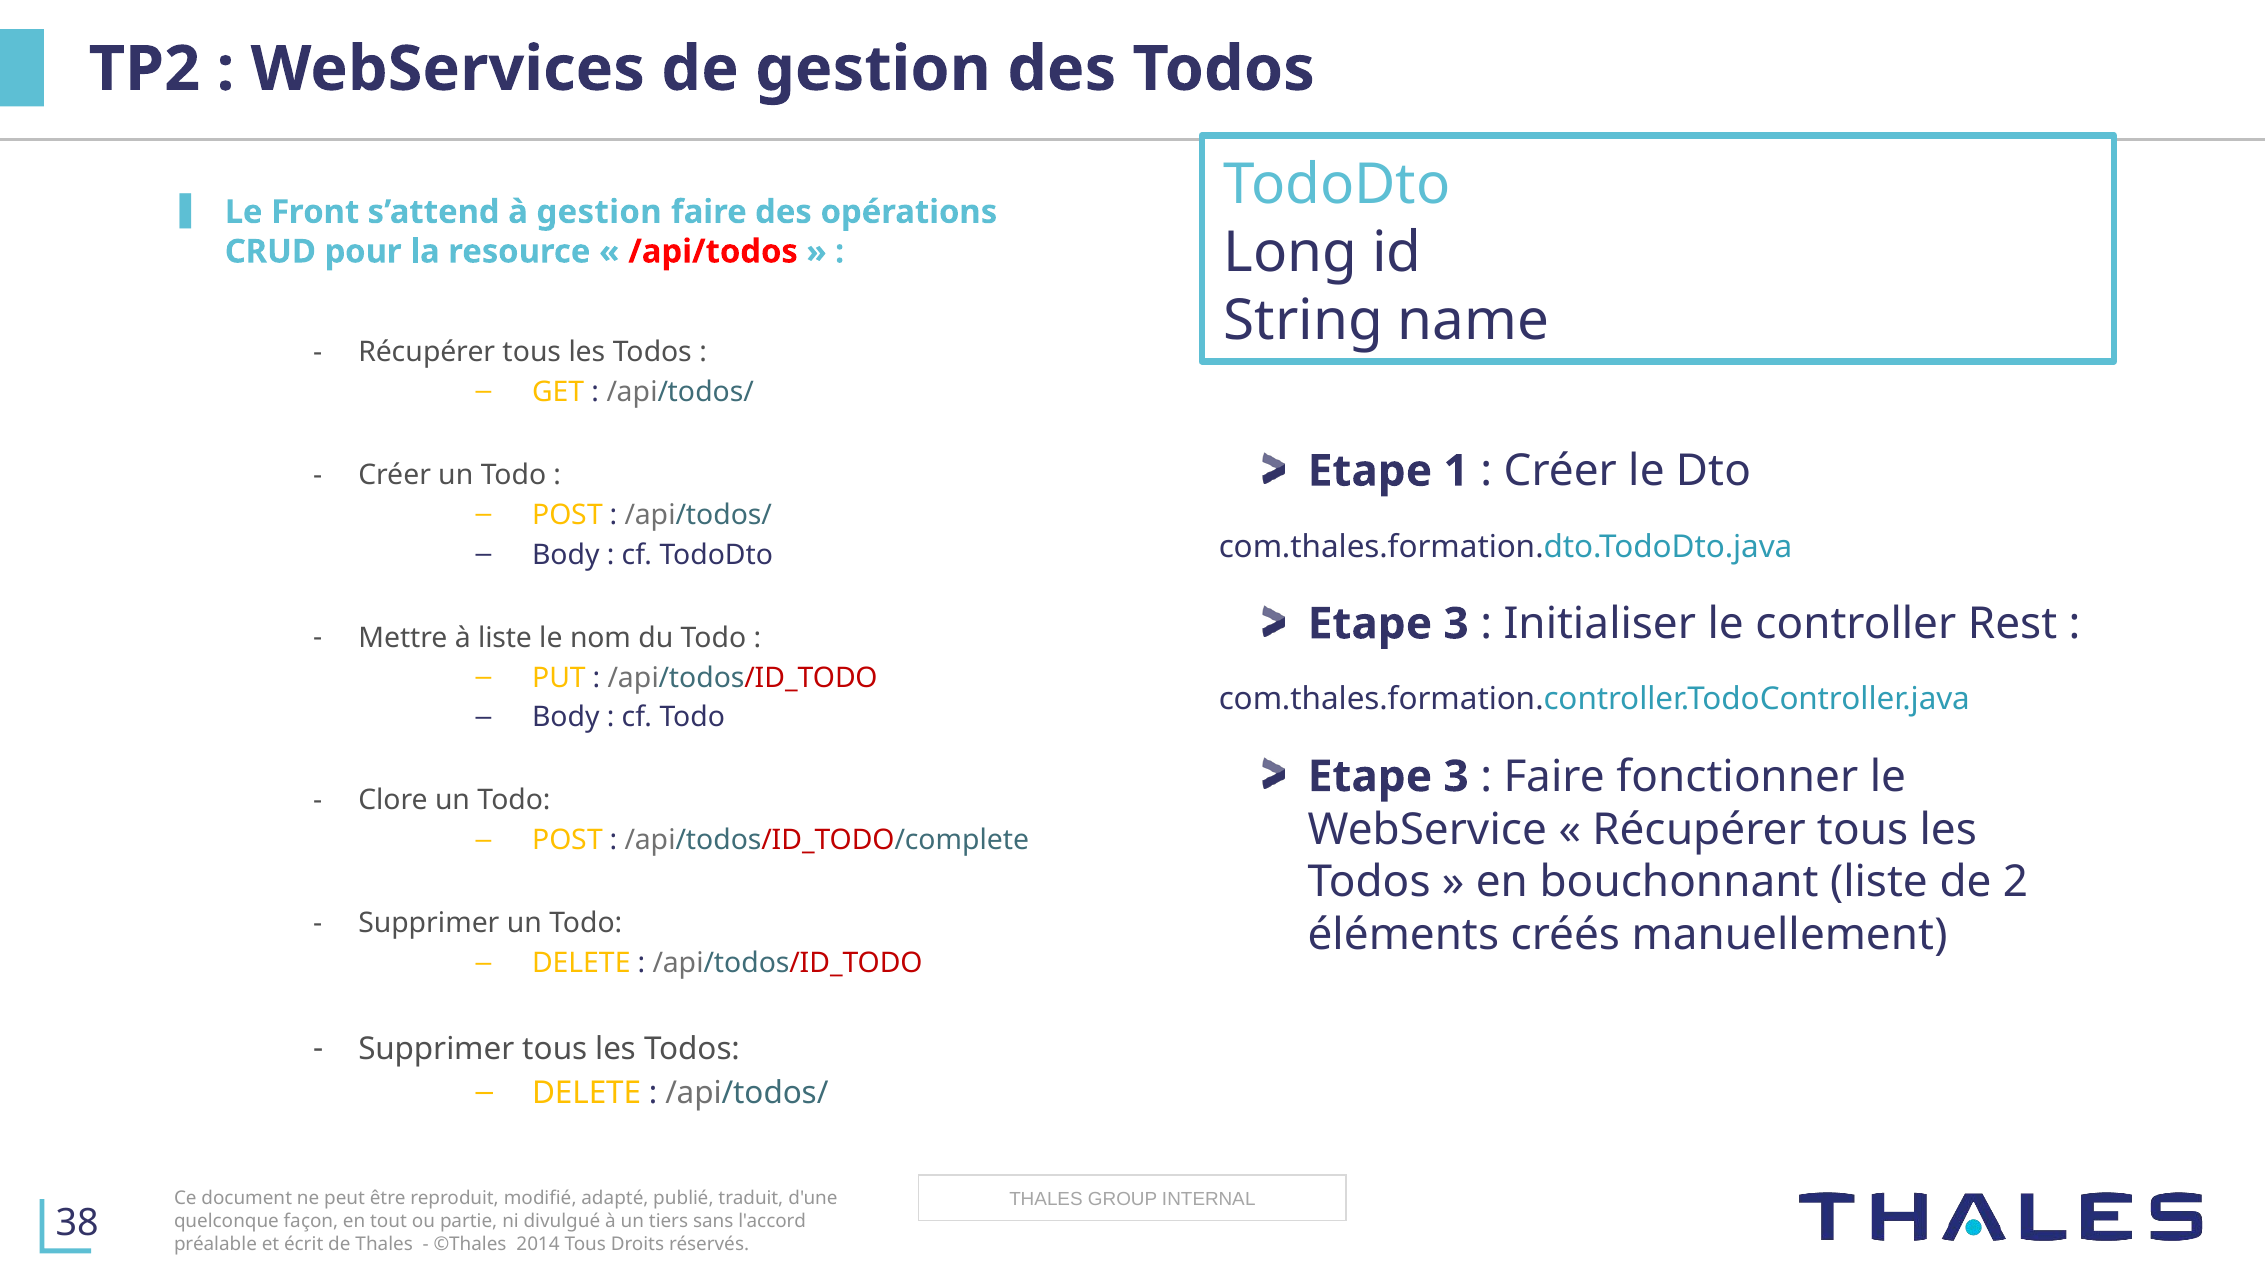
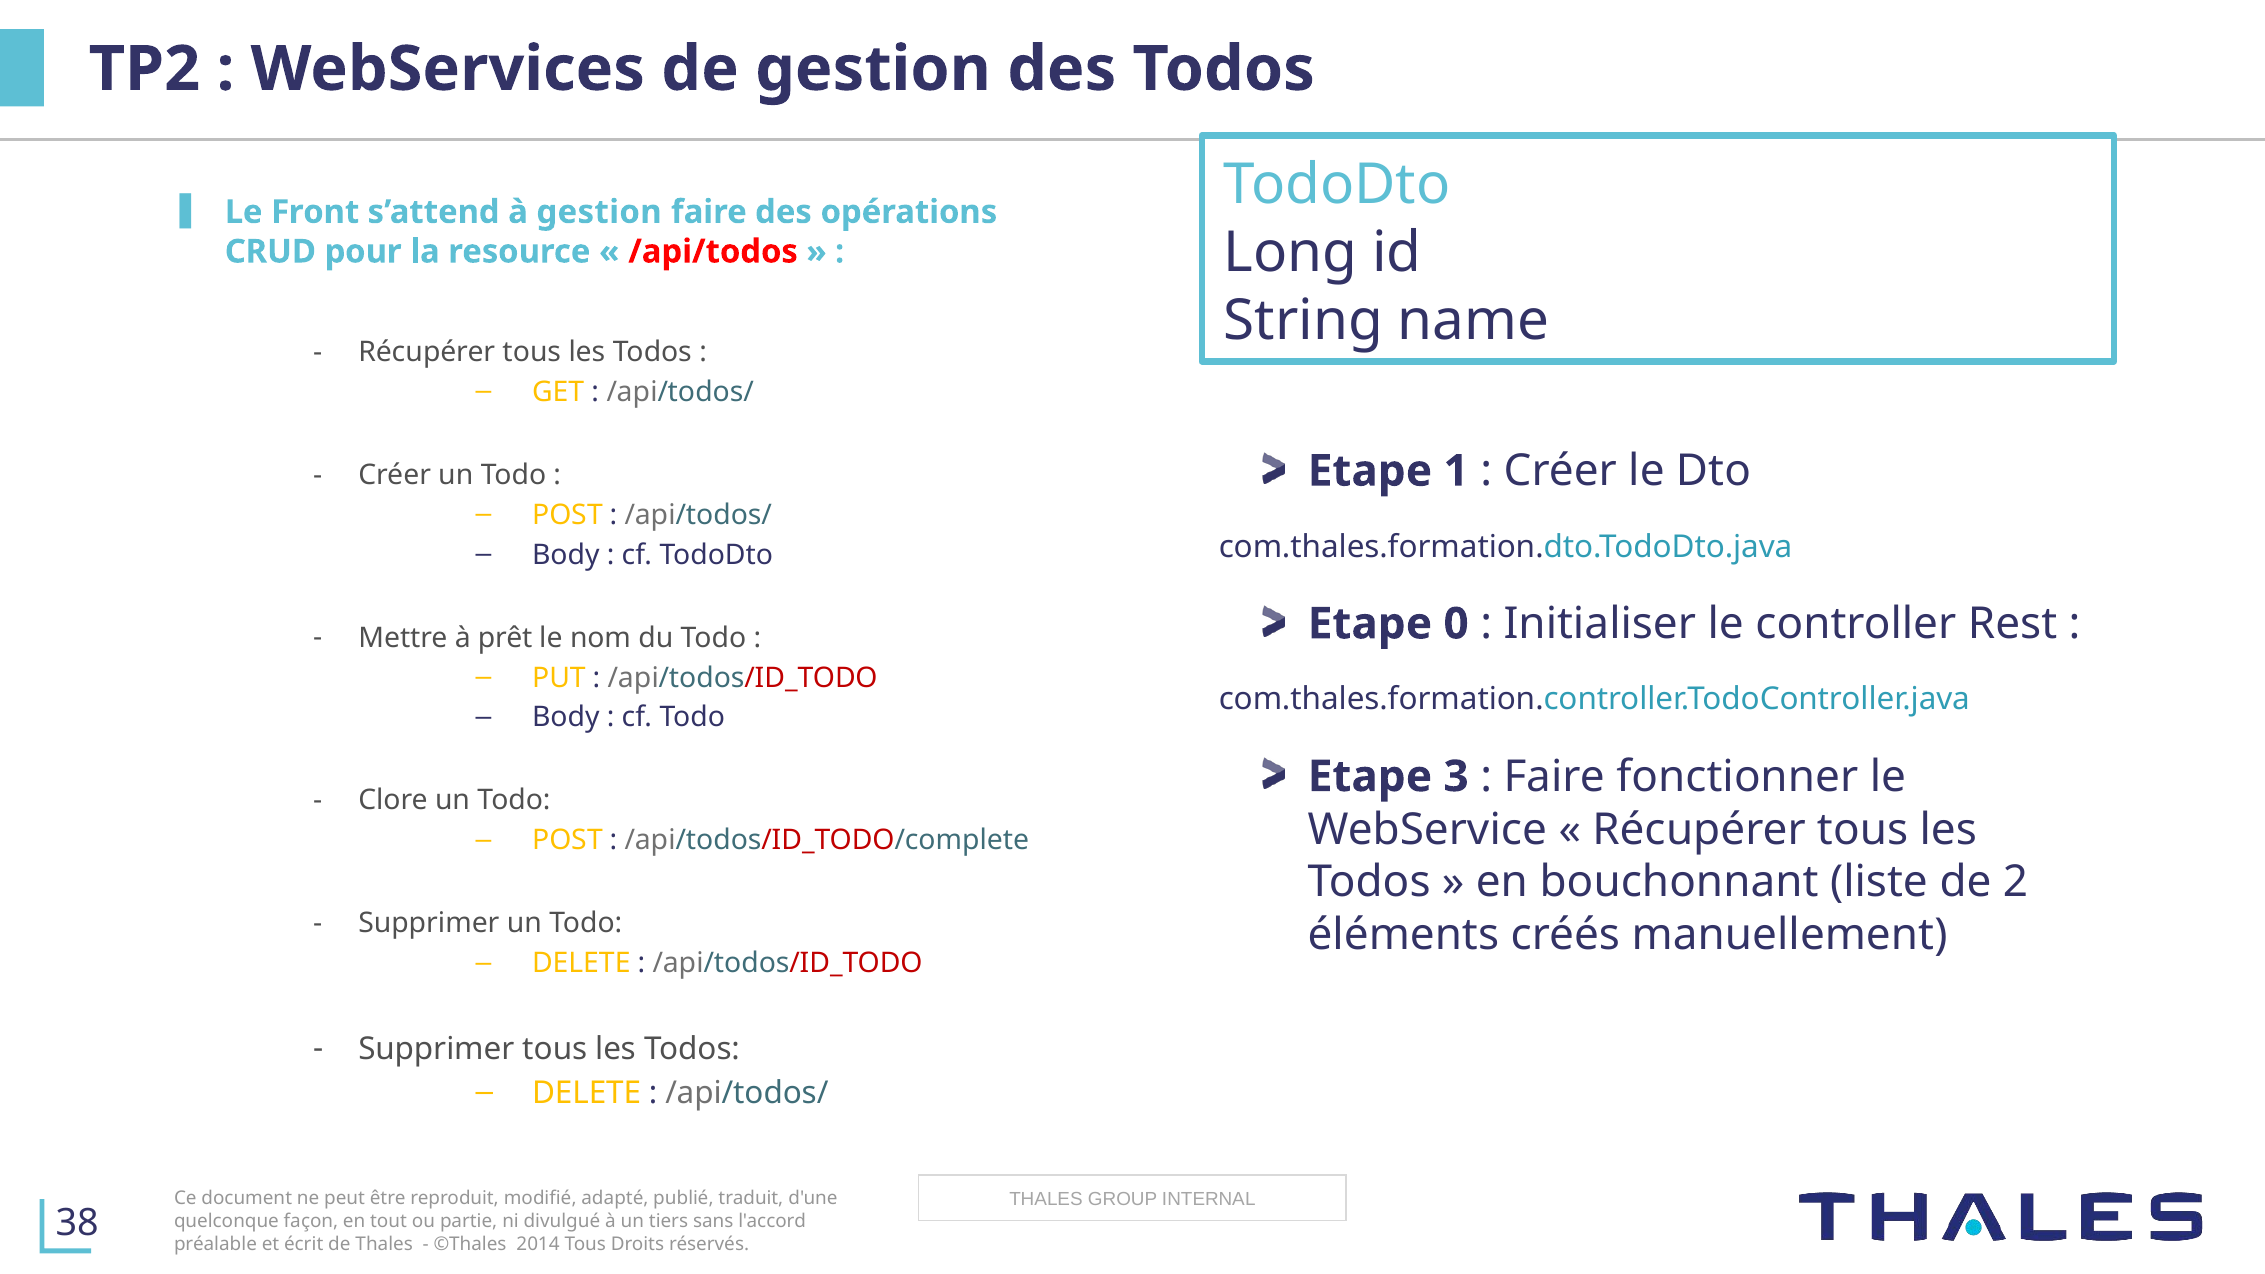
3: 3 -> 0 (1456, 624)
à liste: liste -> prêt (505, 638)
